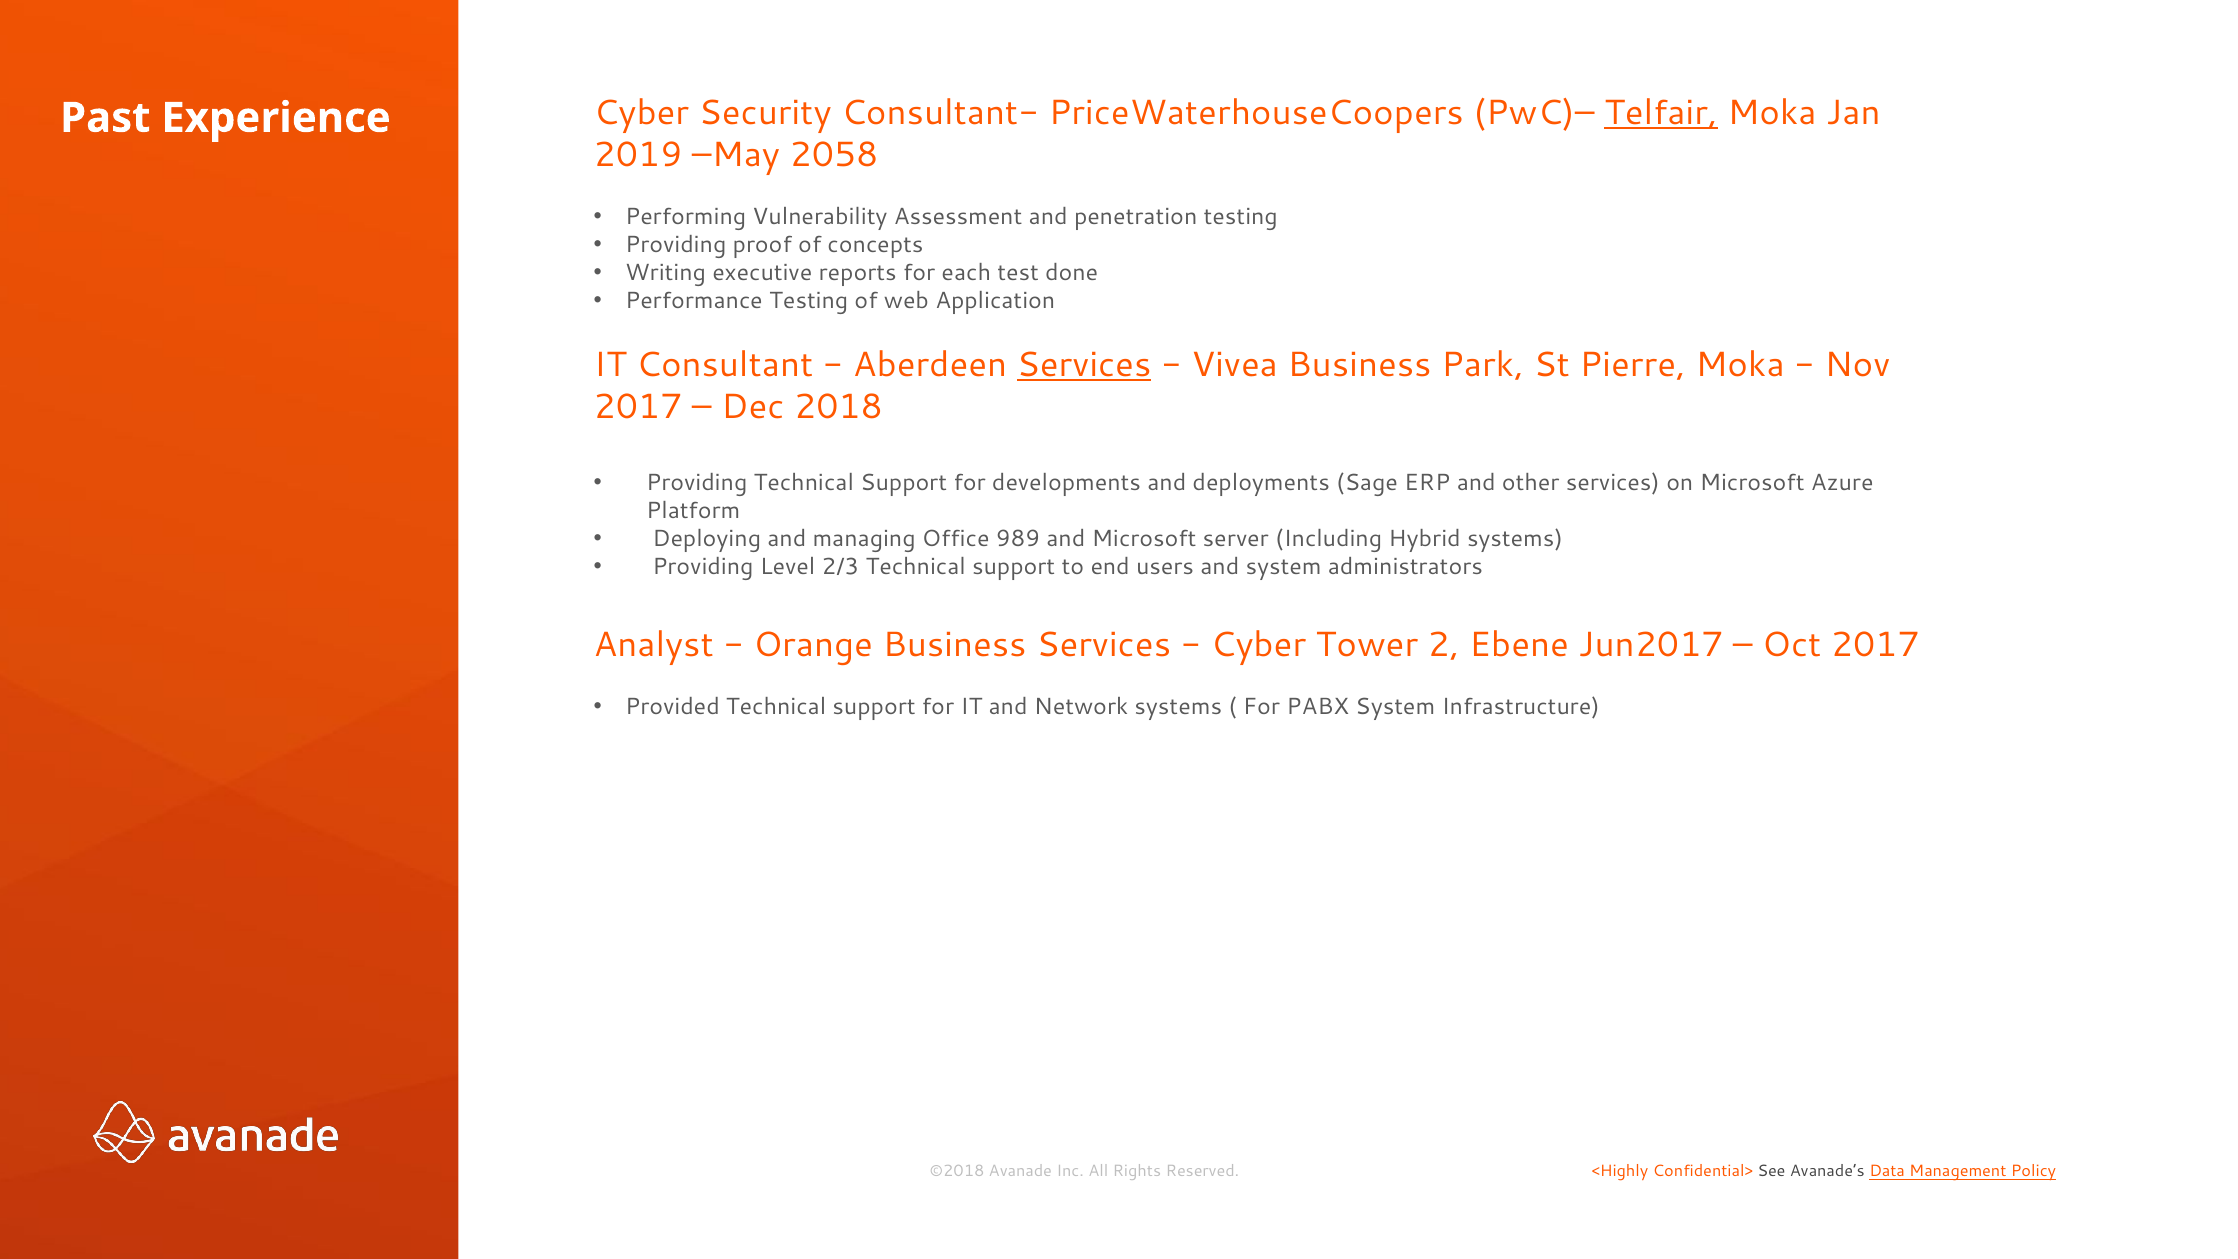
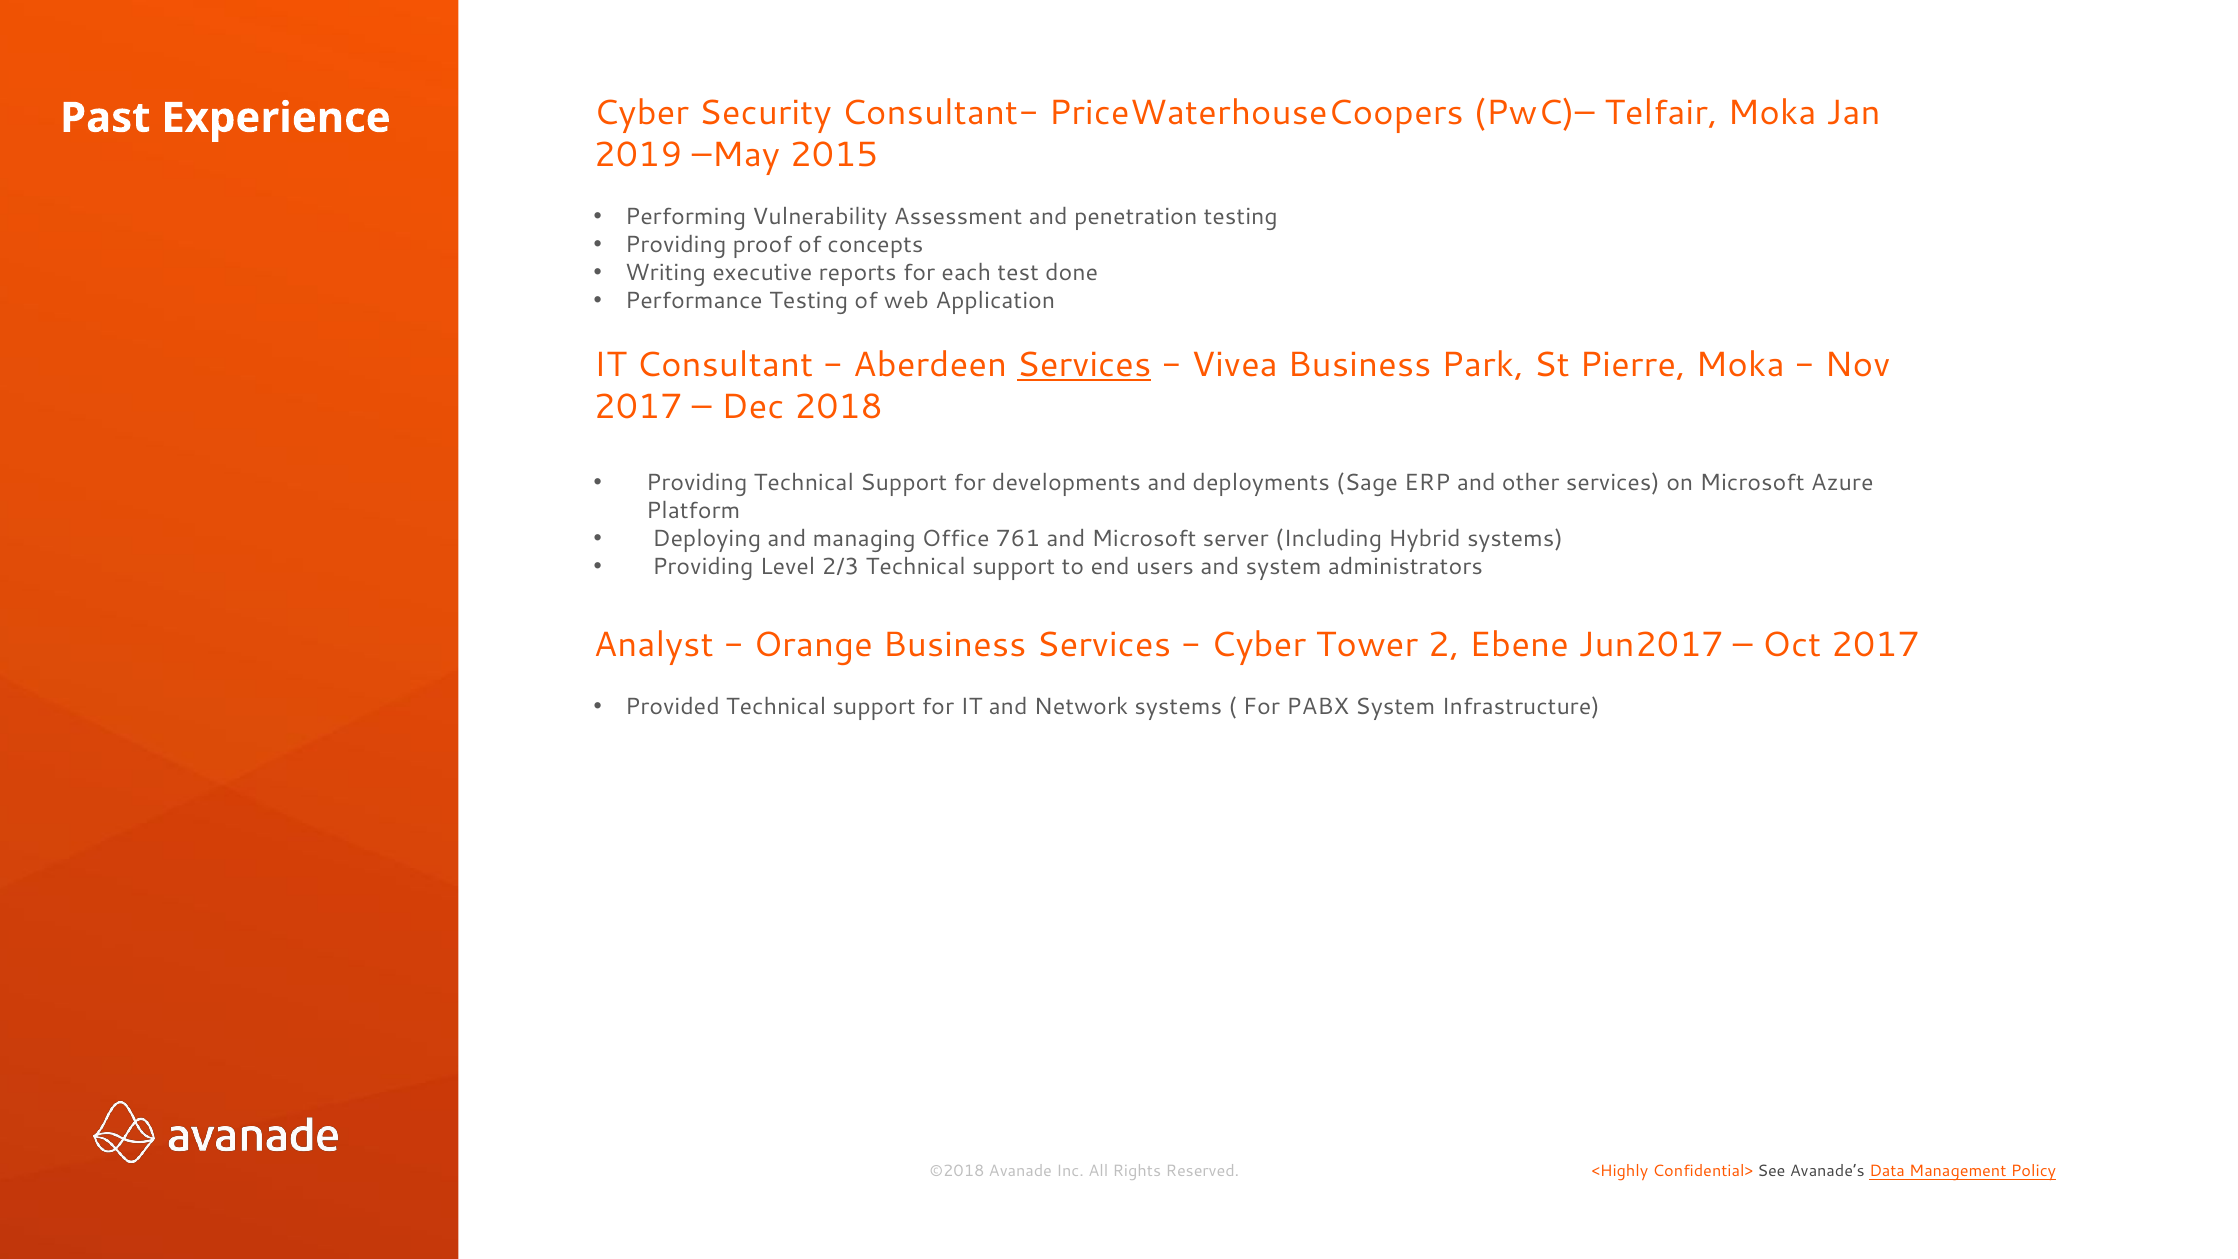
Telfair underline: present -> none (1661, 113)
2058: 2058 -> 2015 (834, 155)
989: 989 -> 761 (1018, 539)
